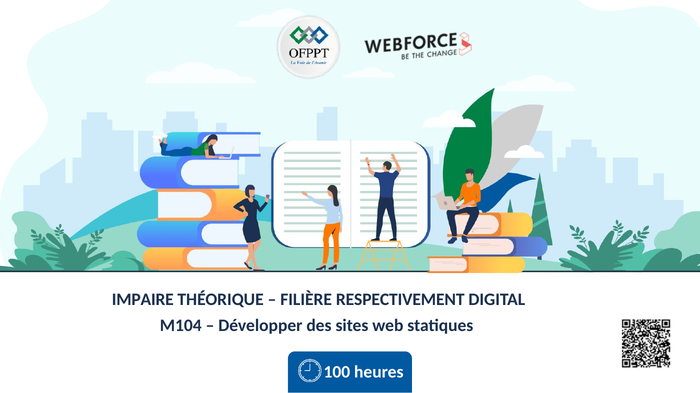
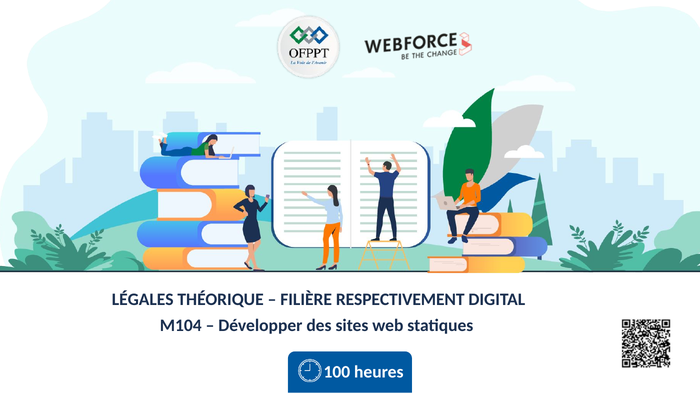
IMPAIRE: IMPAIRE -> LÉGALES (143, 300)
